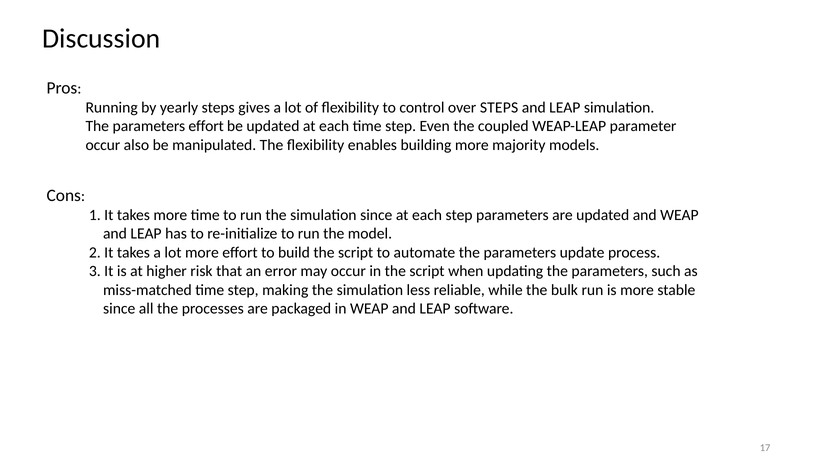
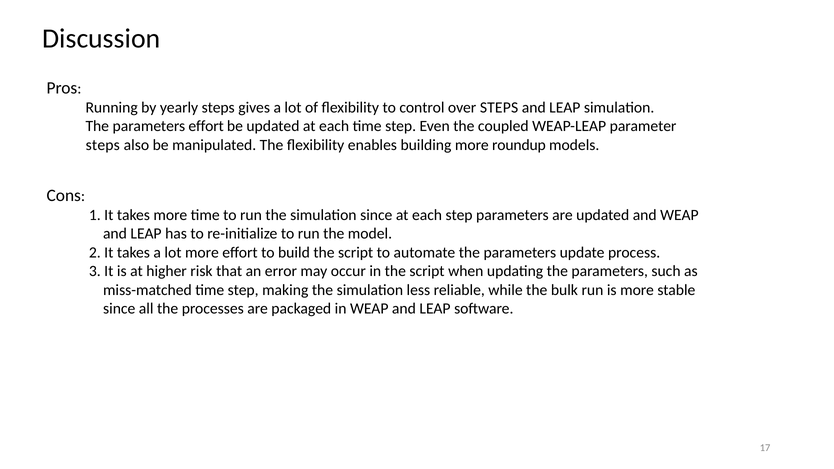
occur: occur -> steps (103, 145)
majority: majority -> roundup (519, 145)
